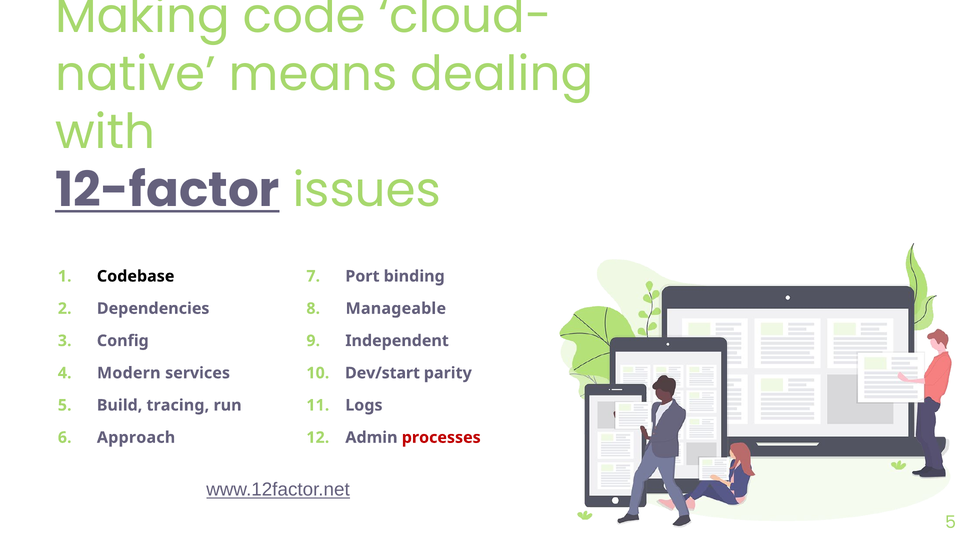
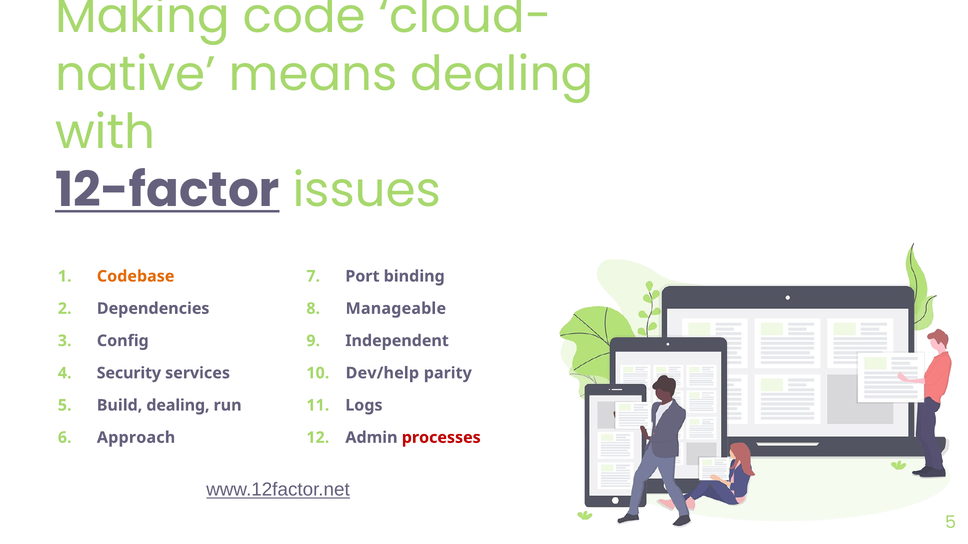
Codebase colour: black -> orange (136, 277)
Modern: Modern -> Security (129, 373)
Dev/start: Dev/start -> Dev/help (382, 373)
Build tracing: tracing -> dealing (178, 406)
